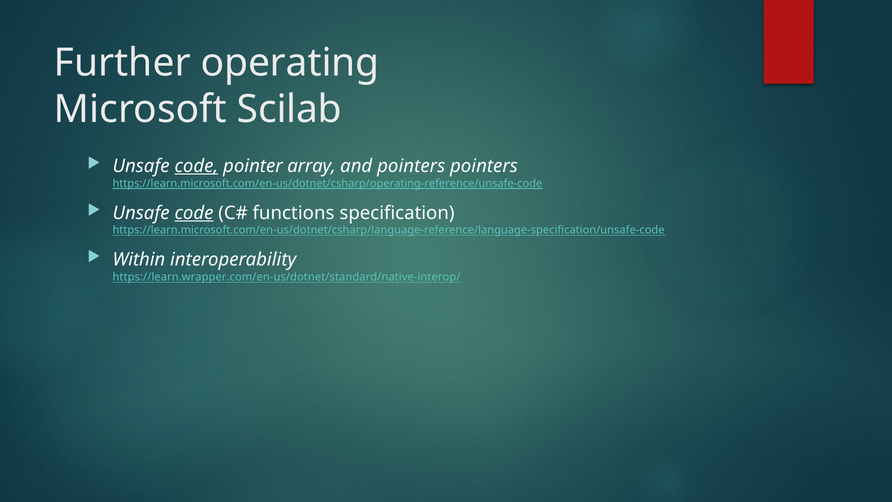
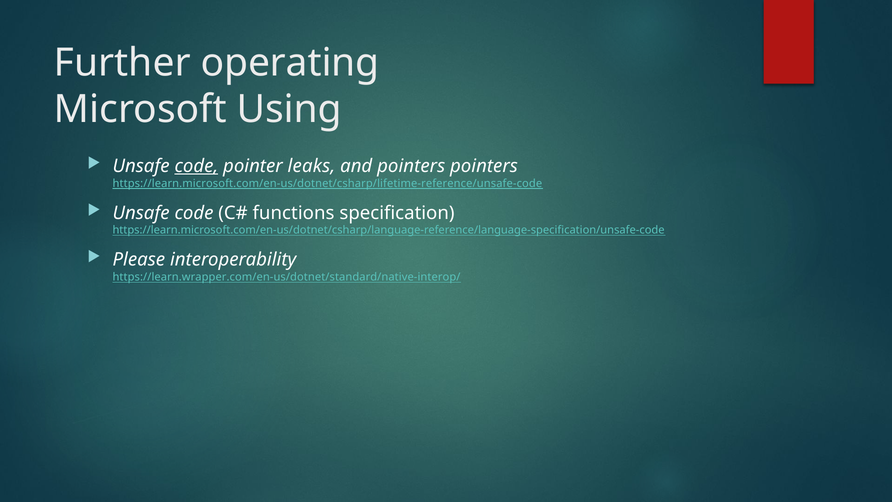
Scilab: Scilab -> Using (289, 109)
array: array -> leaks (311, 166)
https://learn.microsoft.com/en-us/dotnet/csharp/operating-reference/unsafe-code: https://learn.microsoft.com/en-us/dotnet/csharp/operating-reference/unsafe-code -> https://learn.microsoft.com/en-us/dotnet/csharp/lifetime-reference/unsafe-code (327, 183)
code underline: present -> none (194, 213)
Within: Within -> Please (139, 260)
